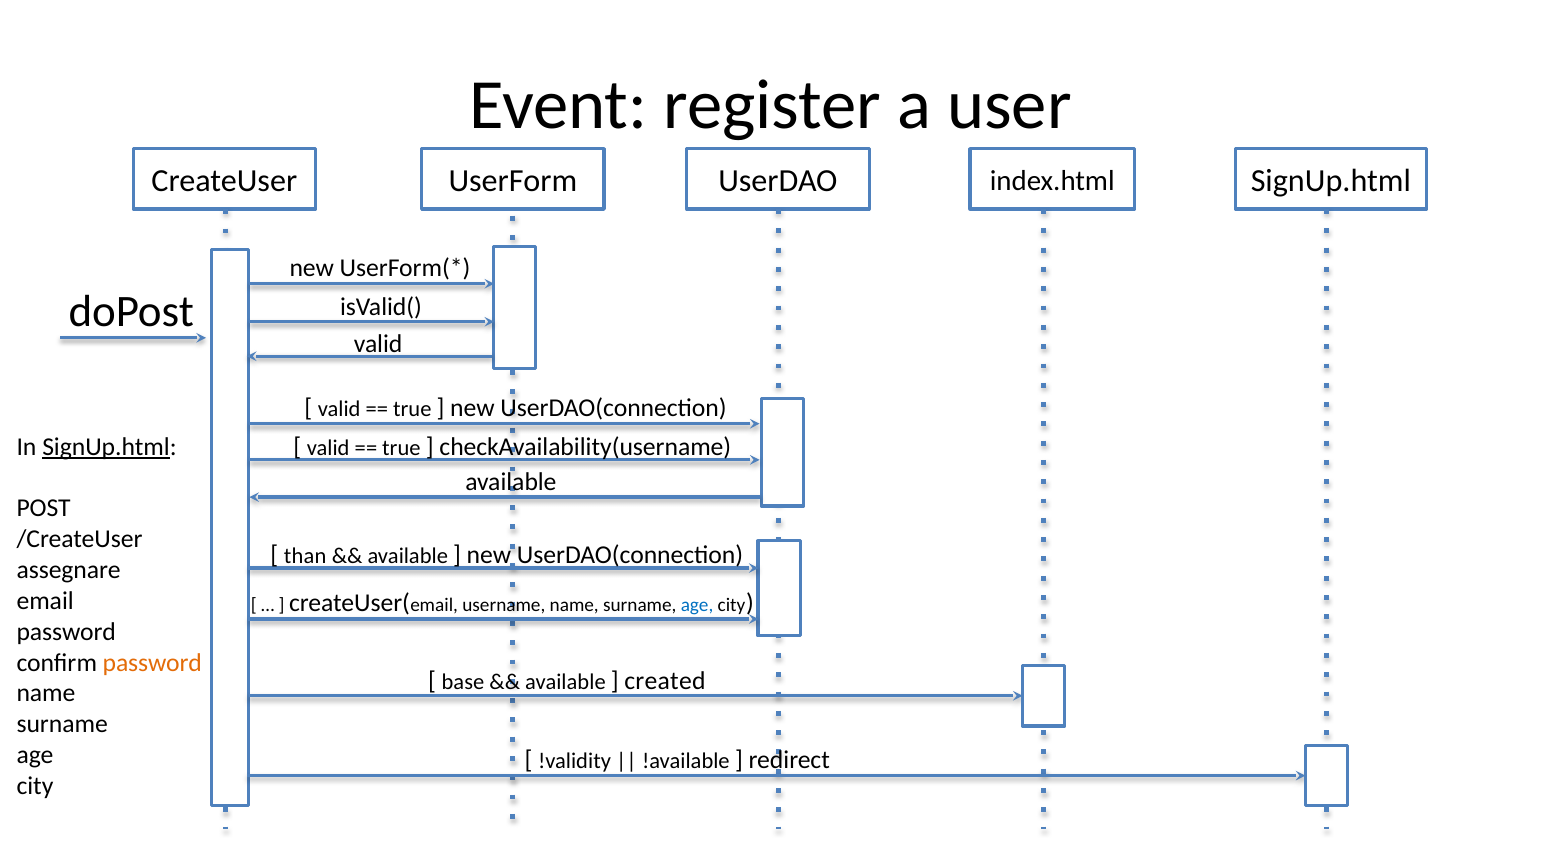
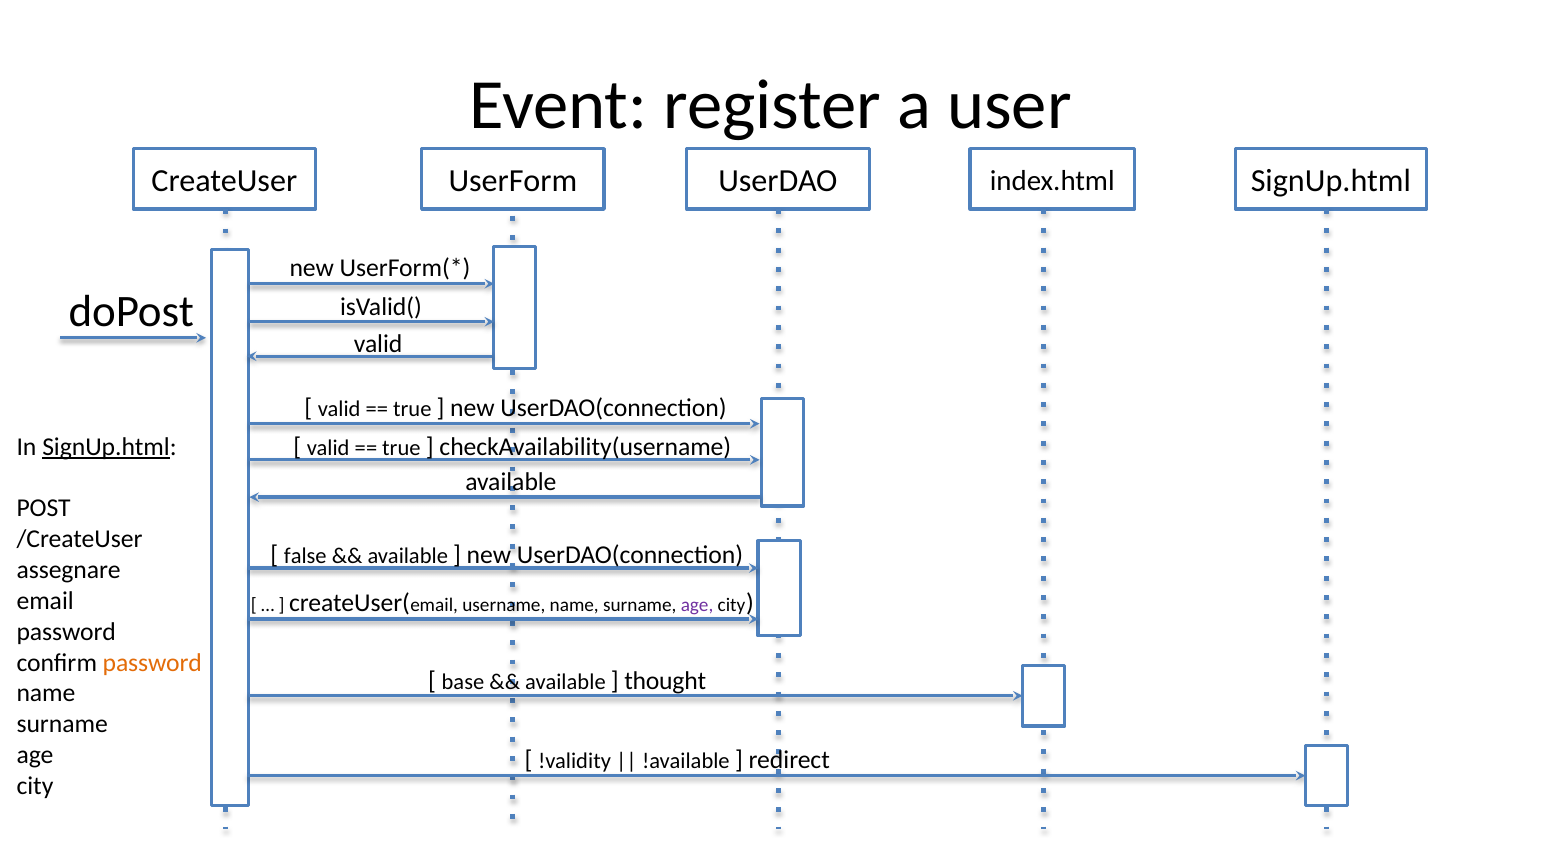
than: than -> false (305, 556)
age colour: blue -> purple (697, 605)
created: created -> thought (665, 681)
